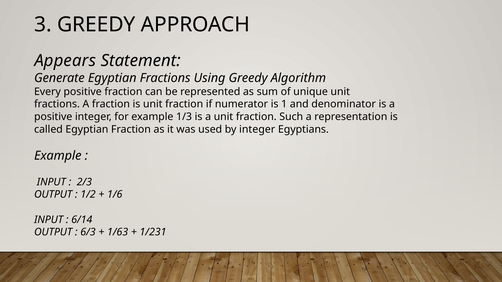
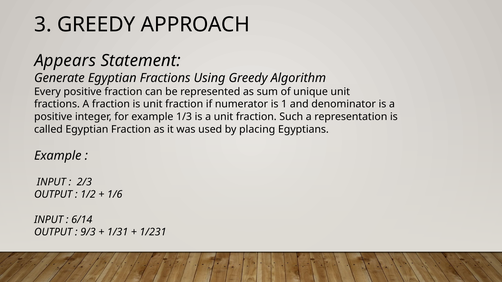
by integer: integer -> placing (257, 129)
6/3: 6/3 -> 9/3 (88, 232)
1/63: 1/63 -> 1/31 (118, 232)
